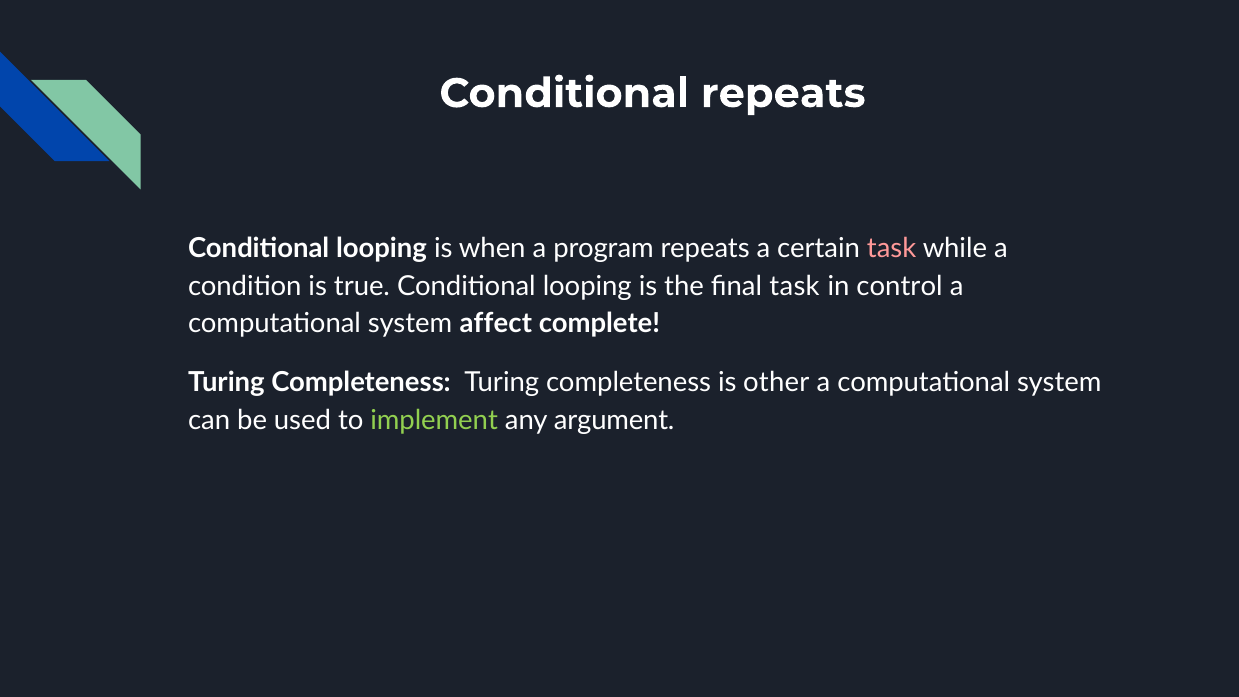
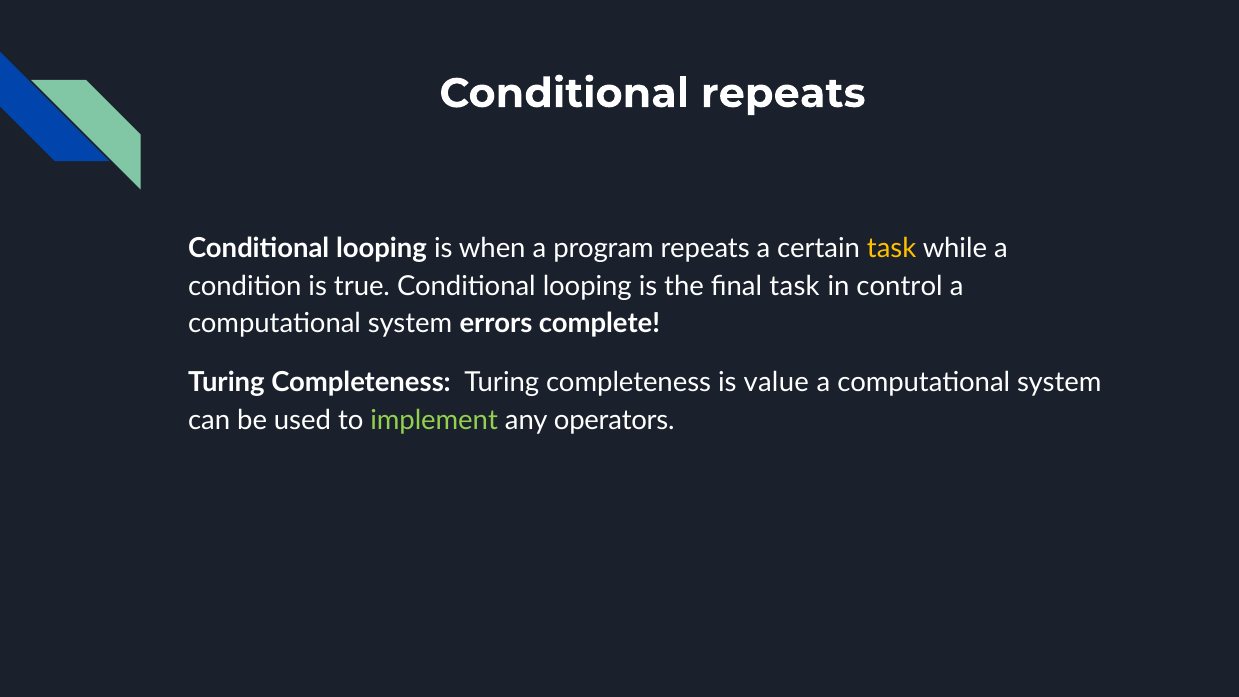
task colour: pink -> yellow (892, 248)
affect: affect -> errors (496, 324)
other: other -> value (776, 382)
argument: argument -> operators (614, 420)
